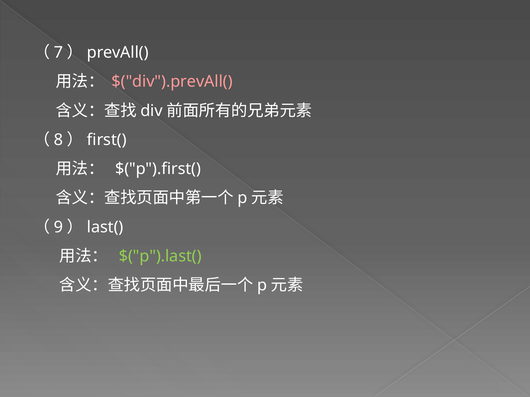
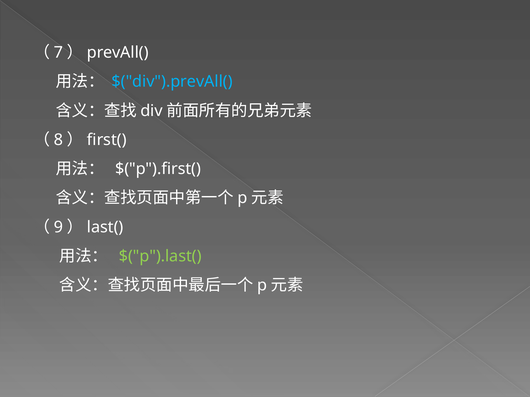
$("div").prevAll( colour: pink -> light blue (172, 82)
